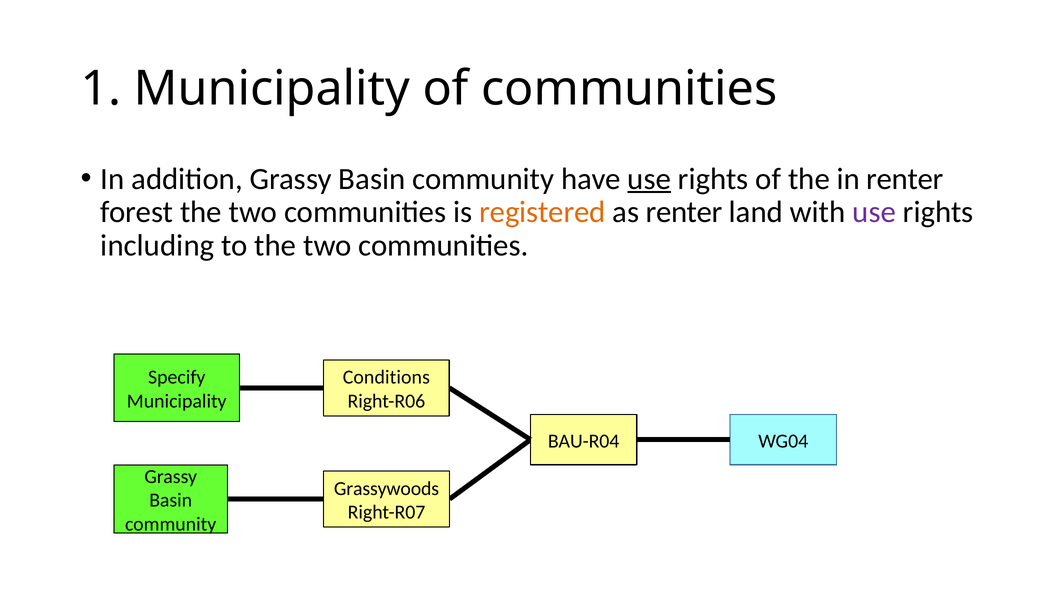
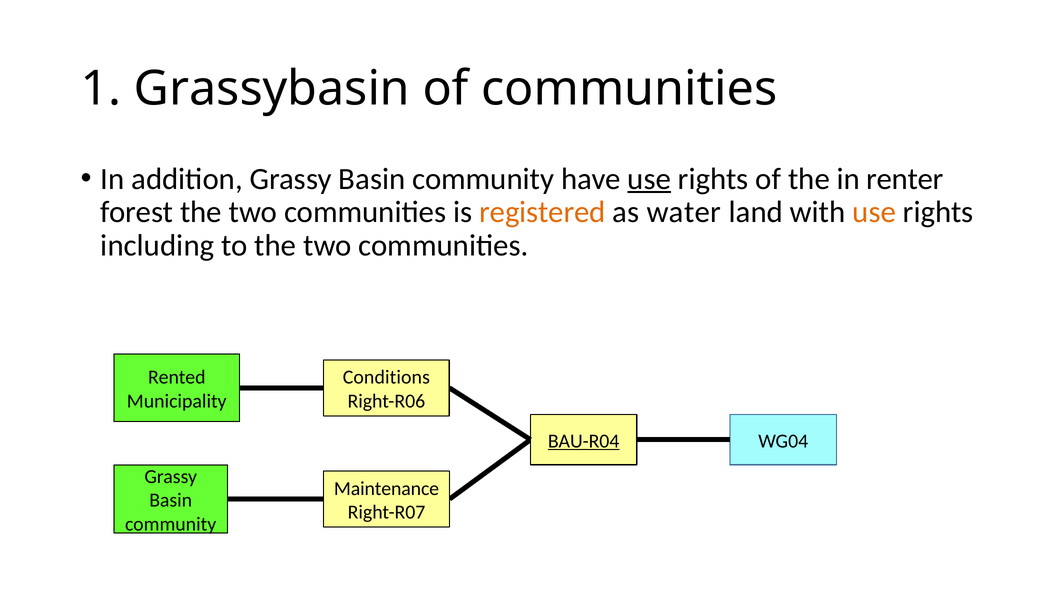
1 Municipality: Municipality -> Grassybasin (272, 89)
as renter: renter -> water (684, 212)
use colour: purple -> orange (874, 212)
Specify: Specify -> Rented (177, 377)
BAU-R04 underline: none -> present (584, 441)
Grassywoods: Grassywoods -> Maintenance (387, 489)
